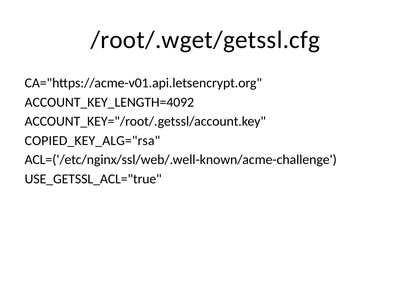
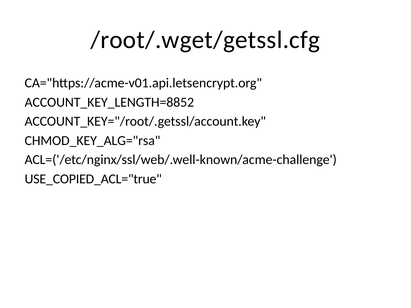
ACCOUNT_KEY_LENGTH=4092: ACCOUNT_KEY_LENGTH=4092 -> ACCOUNT_KEY_LENGTH=8852 (109, 102)
COPIED_KEY_ALG="rsa: COPIED_KEY_ALG="rsa -> CHMOD_KEY_ALG="rsa (92, 141)
USE_GETSSL_ACL="true: USE_GETSSL_ACL="true -> USE_COPIED_ACL="true (93, 179)
